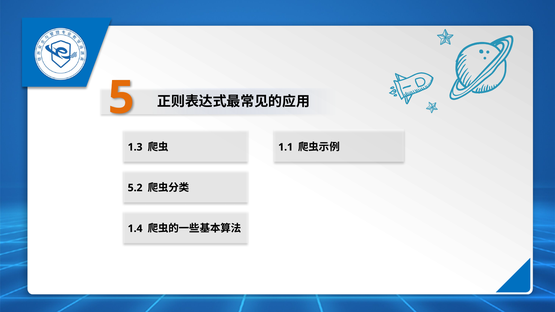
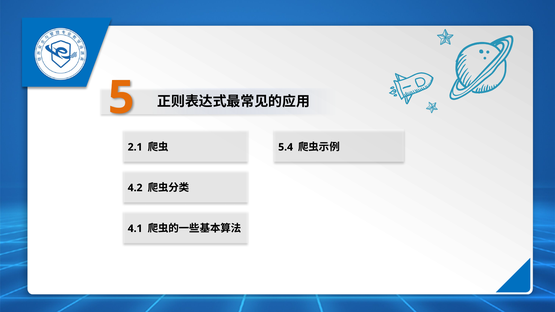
1.3: 1.3 -> 2.1 (135, 147)
1.1: 1.1 -> 5.4 (286, 147)
5.2: 5.2 -> 4.2 (135, 188)
1.4: 1.4 -> 4.1 (135, 229)
